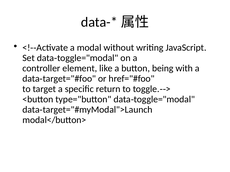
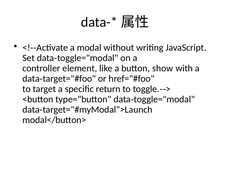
being: being -> show (163, 69)
